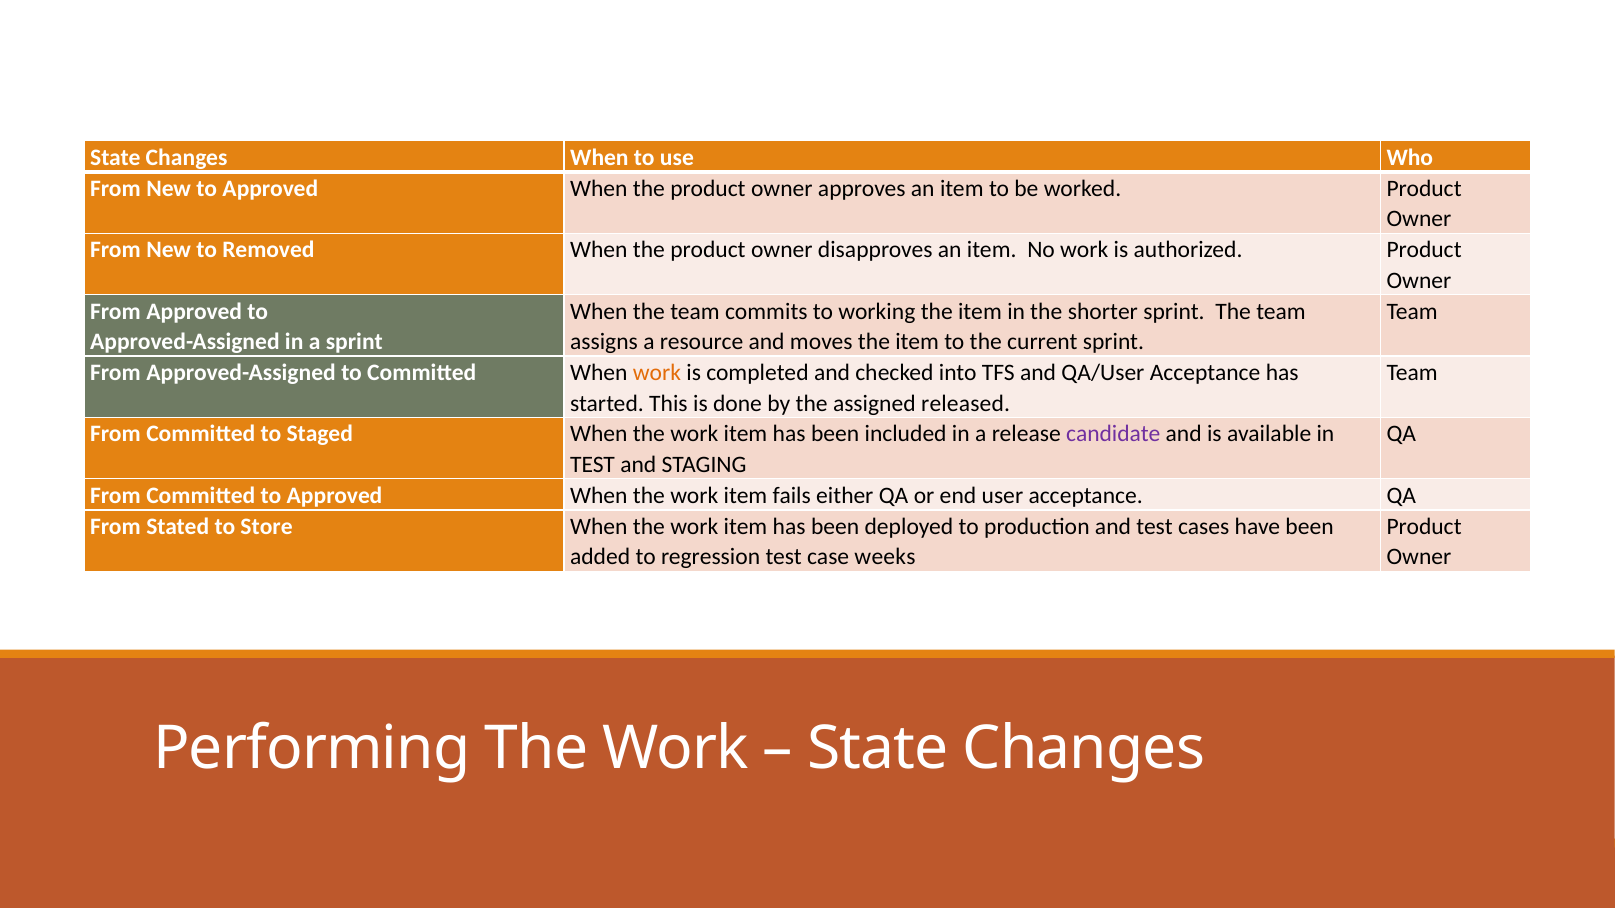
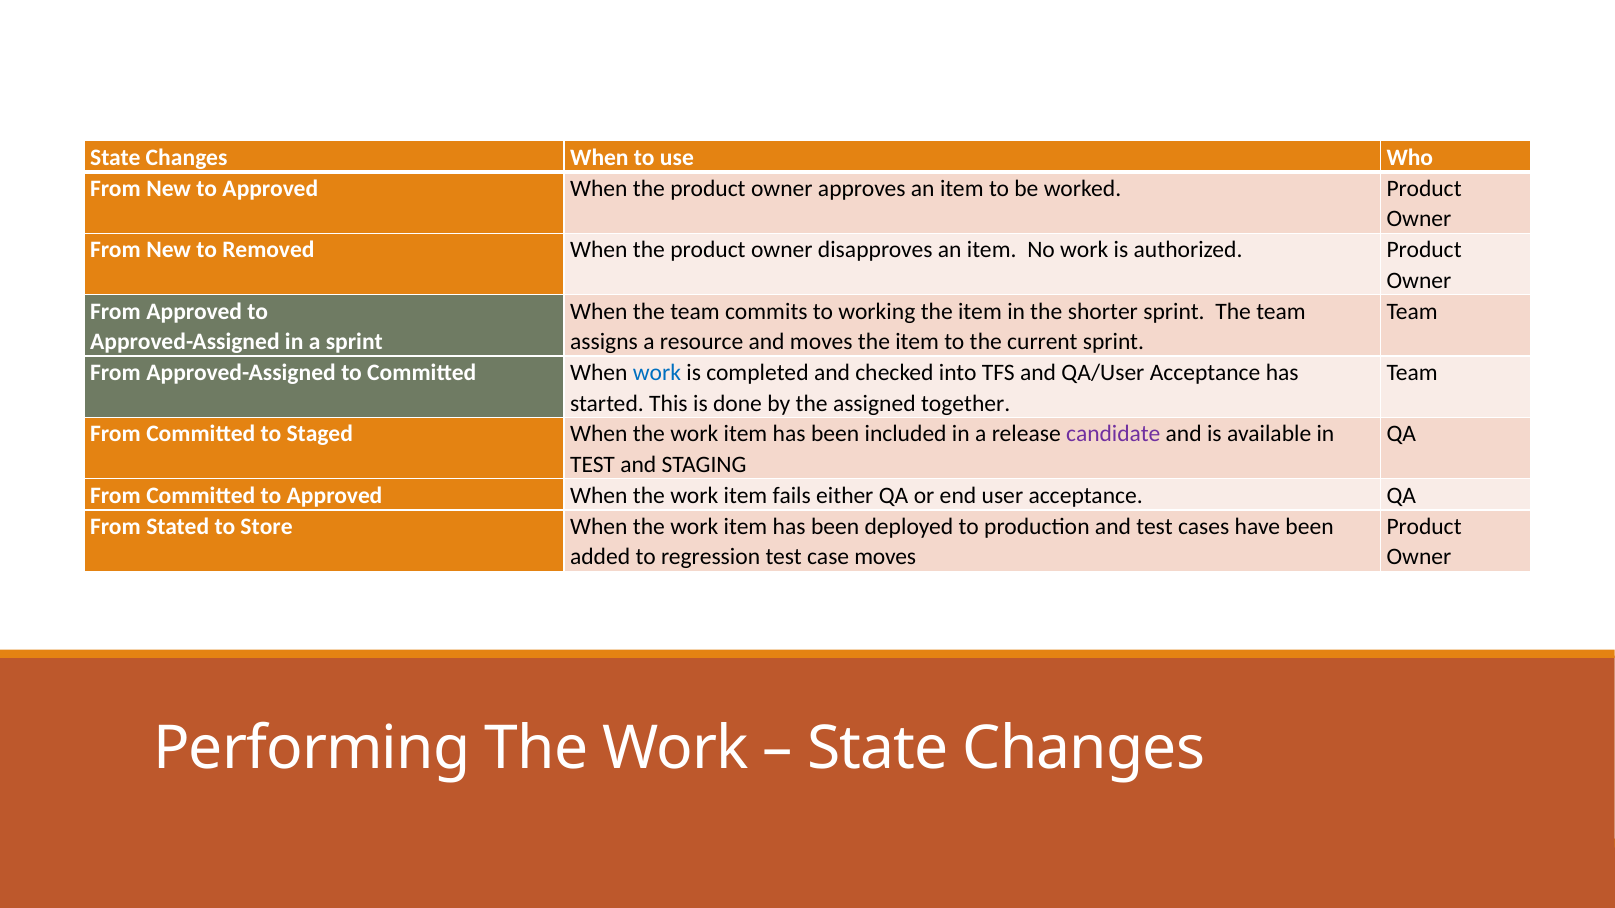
work colour: orange -> blue (657, 373)
released: released -> together (966, 403)
case weeks: weeks -> moves (885, 557)
